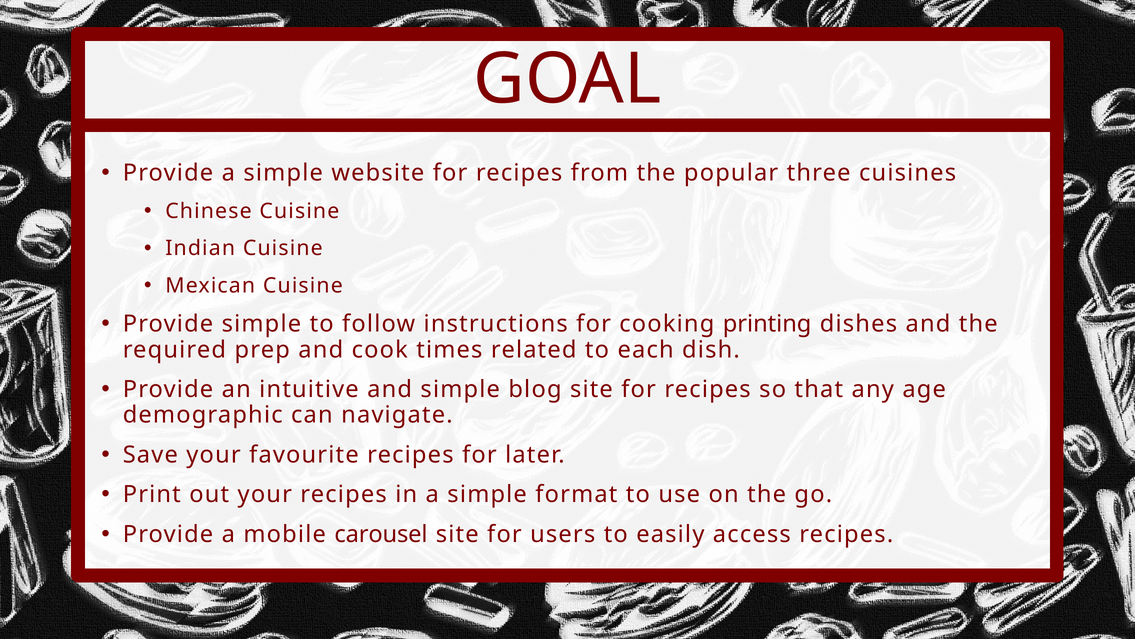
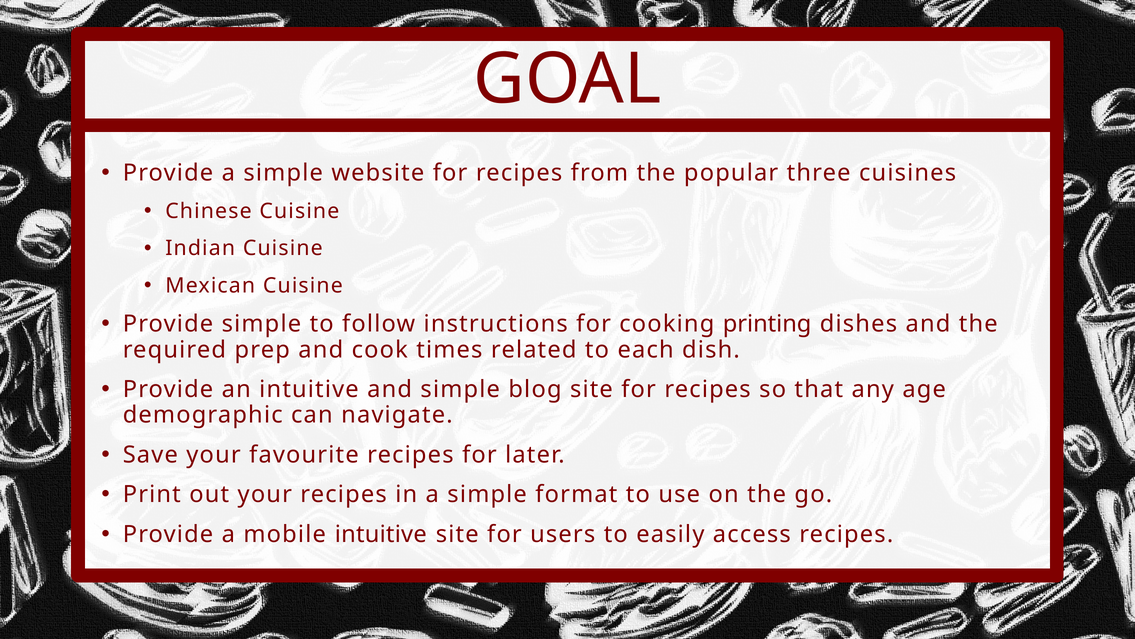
mobile carousel: carousel -> intuitive (381, 534)
